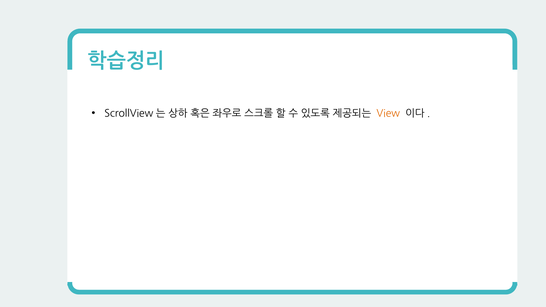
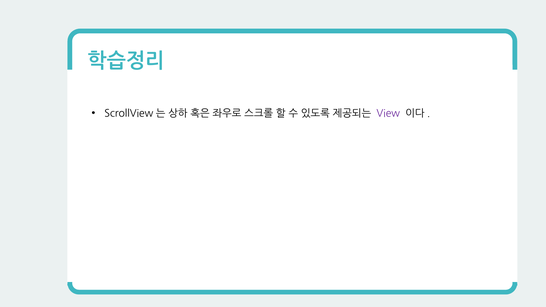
View colour: orange -> purple (388, 113)
